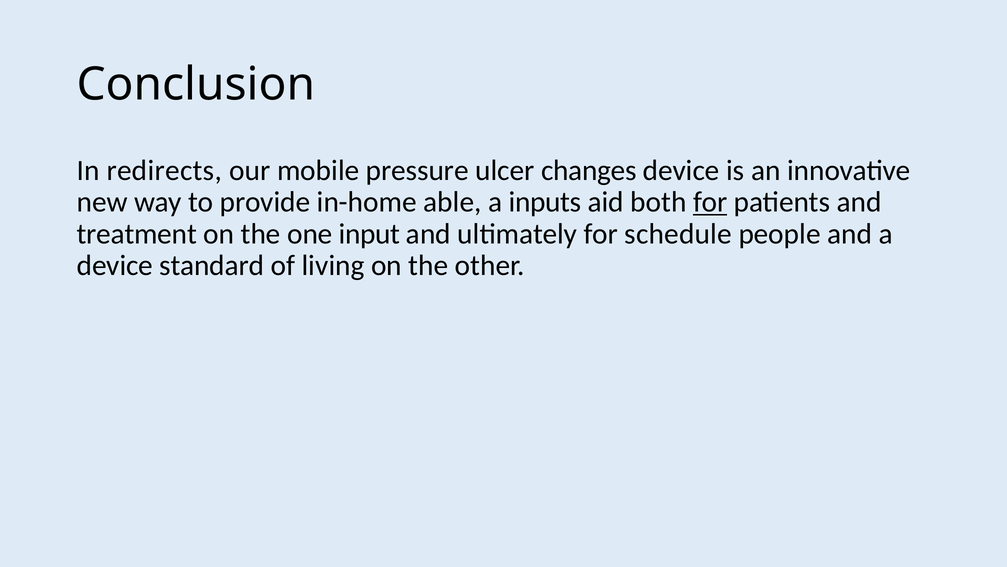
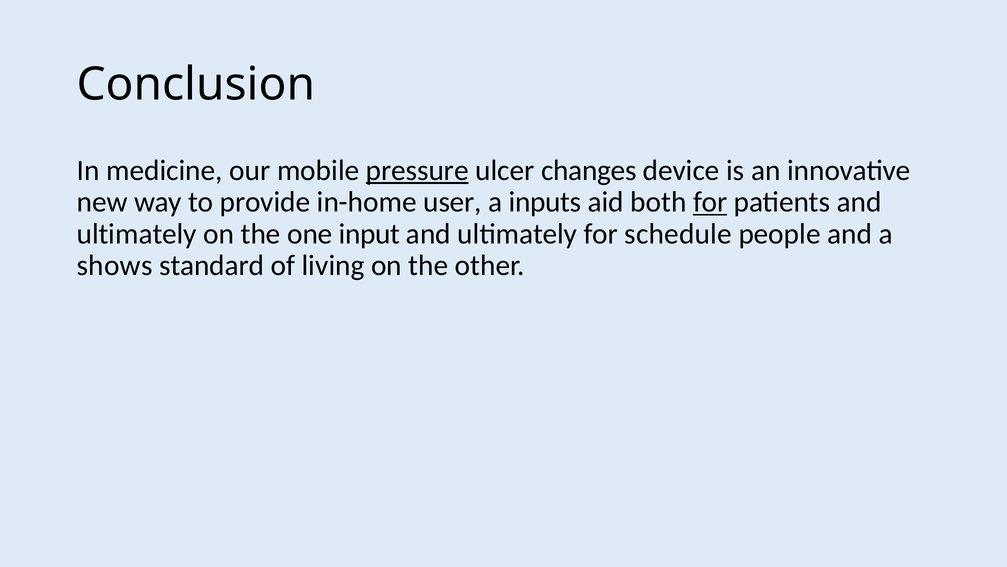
redirects: redirects -> medicine (164, 170)
pressure underline: none -> present (417, 170)
able: able -> user (453, 202)
treatment: treatment -> ultimately (137, 234)
device: device -> shows (115, 265)
